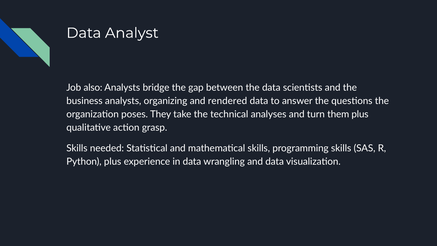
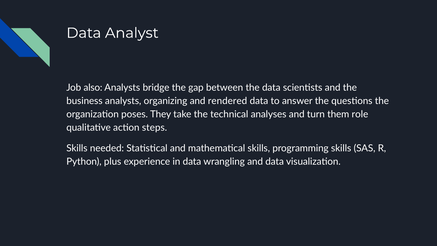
them plus: plus -> role (360, 114)
grasp: grasp -> steps (155, 128)
